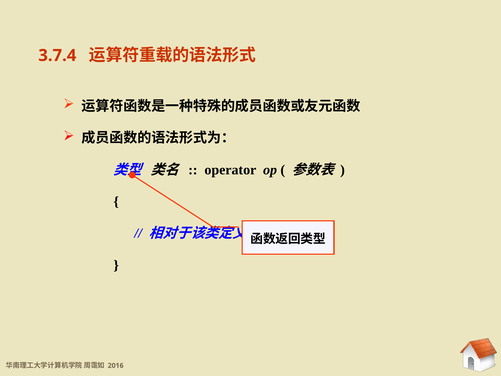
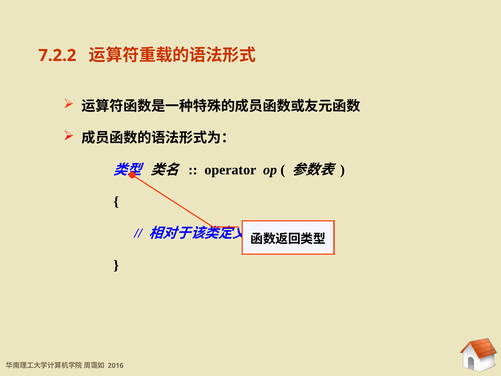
3.7.4: 3.7.4 -> 7.2.2 (57, 55)
